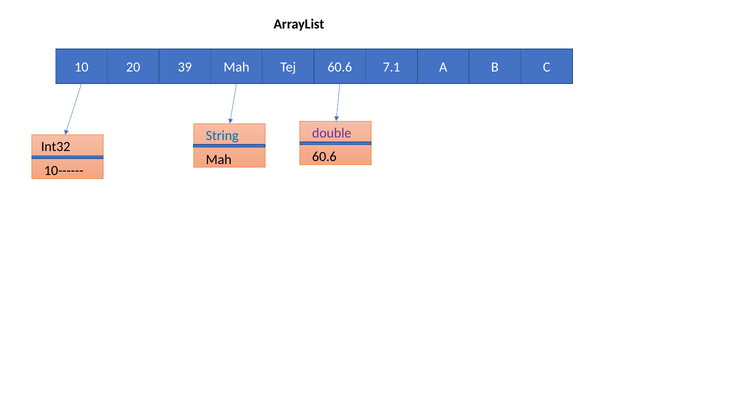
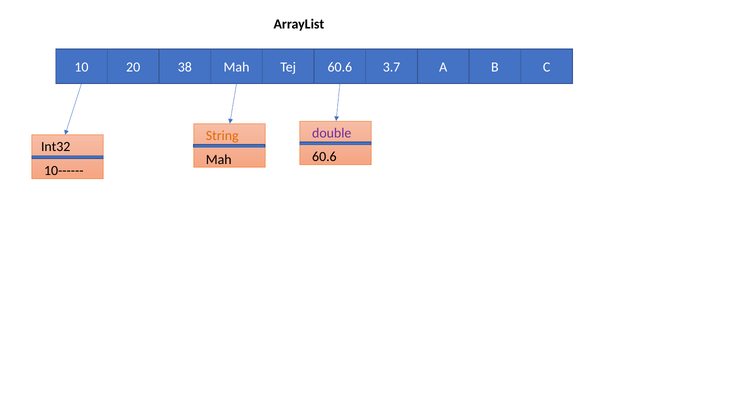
39: 39 -> 38 (185, 67)
7.1: 7.1 -> 3.7 (392, 67)
String colour: blue -> orange (222, 135)
